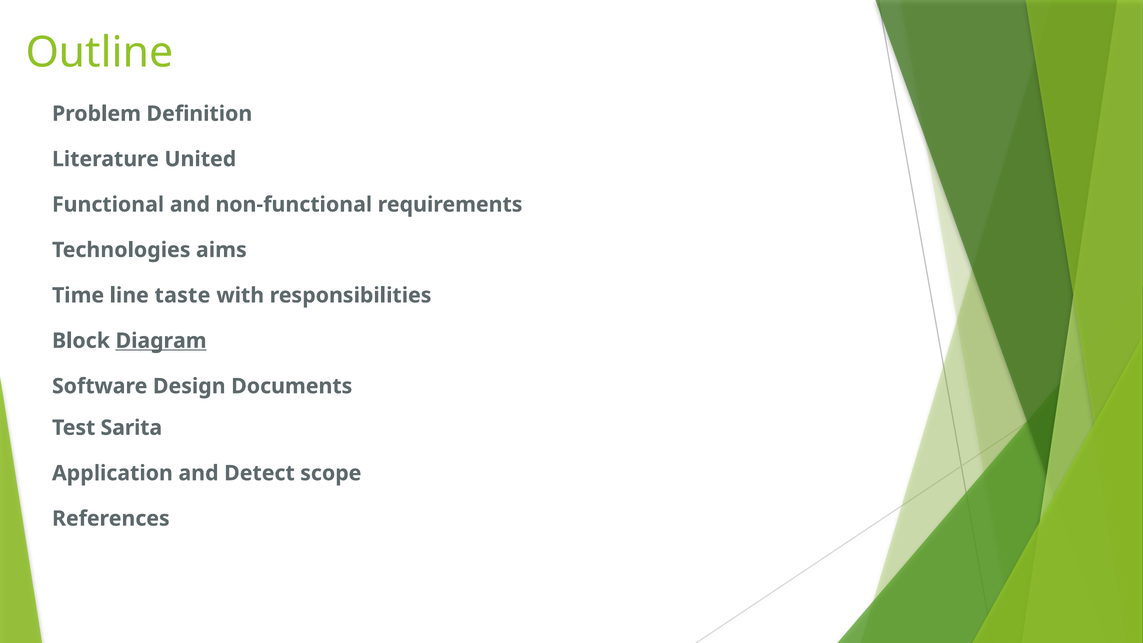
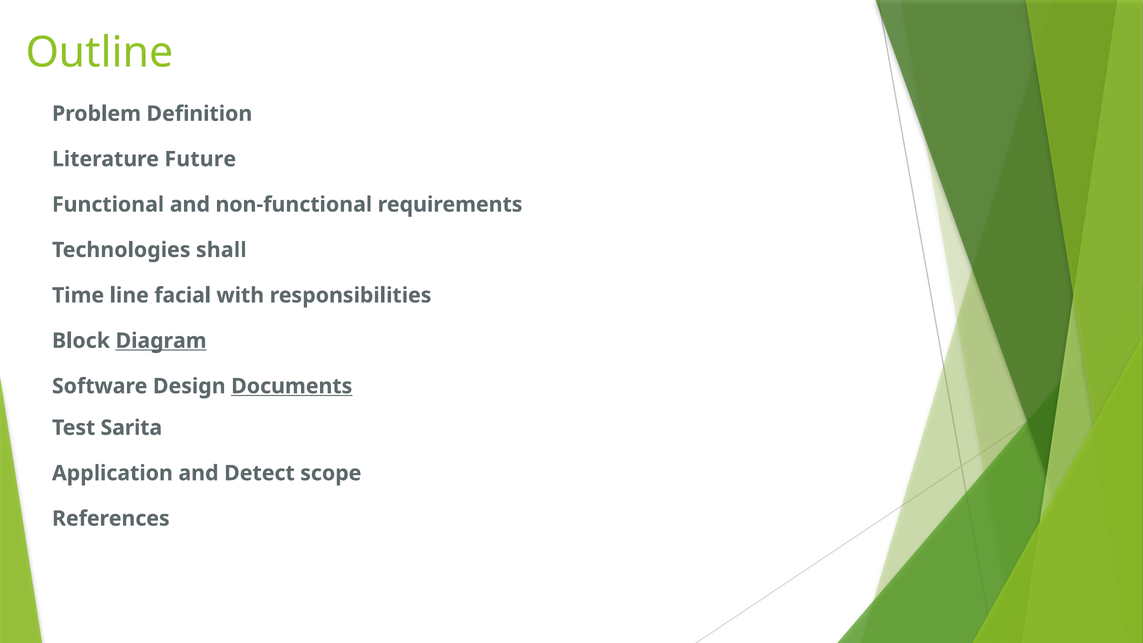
United: United -> Future (200, 159)
aims: aims -> shall (221, 250)
taste: taste -> facial (183, 295)
Documents underline: none -> present (292, 386)
